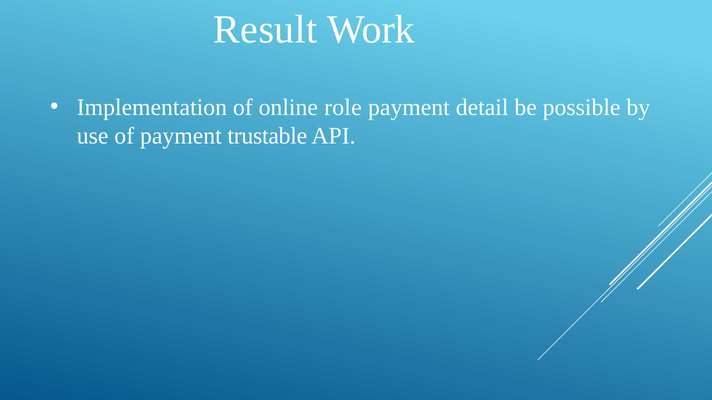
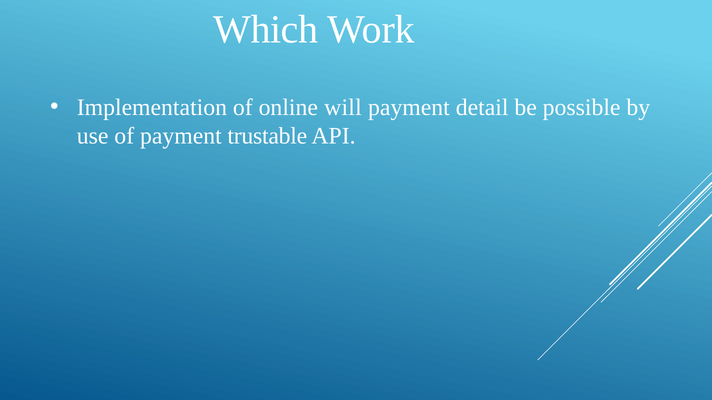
Result: Result -> Which (266, 29)
role: role -> will (343, 108)
